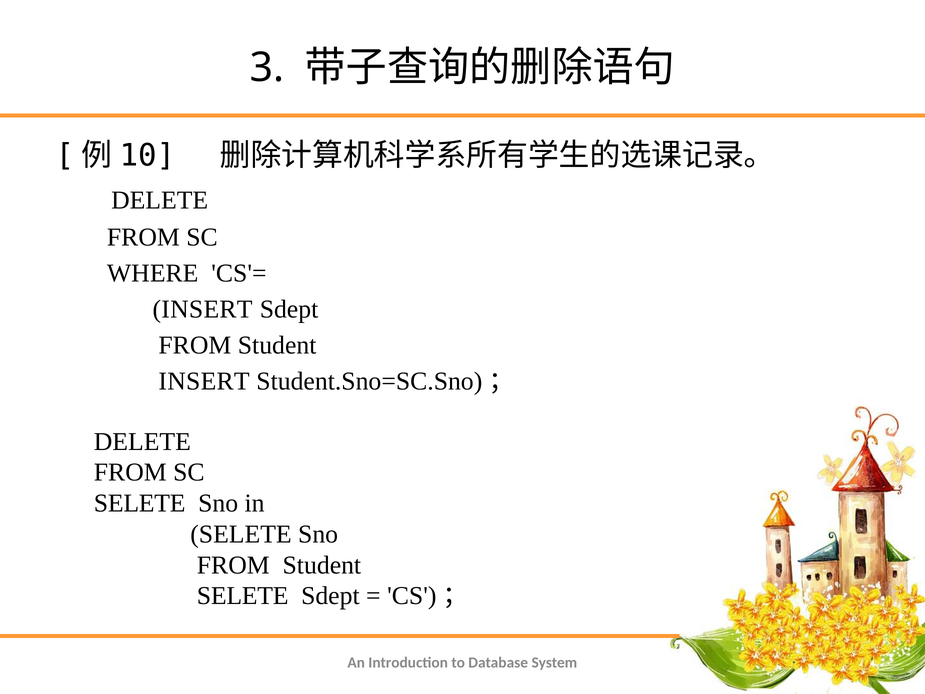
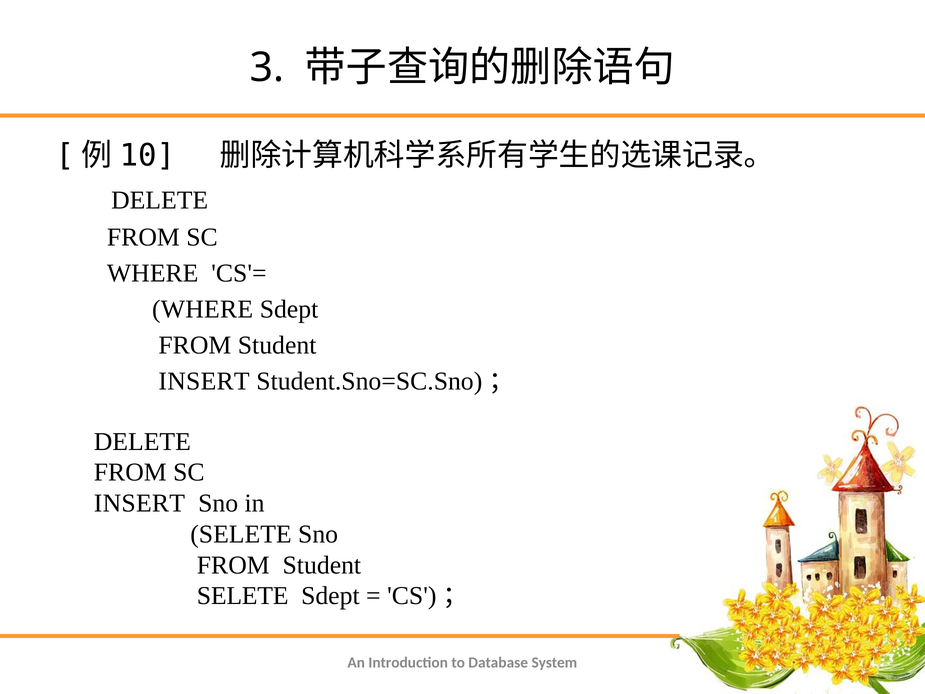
INSERT: INSERT -> WHERE (203, 309)
SELETE: SELETE -> INSERT (139, 503)
